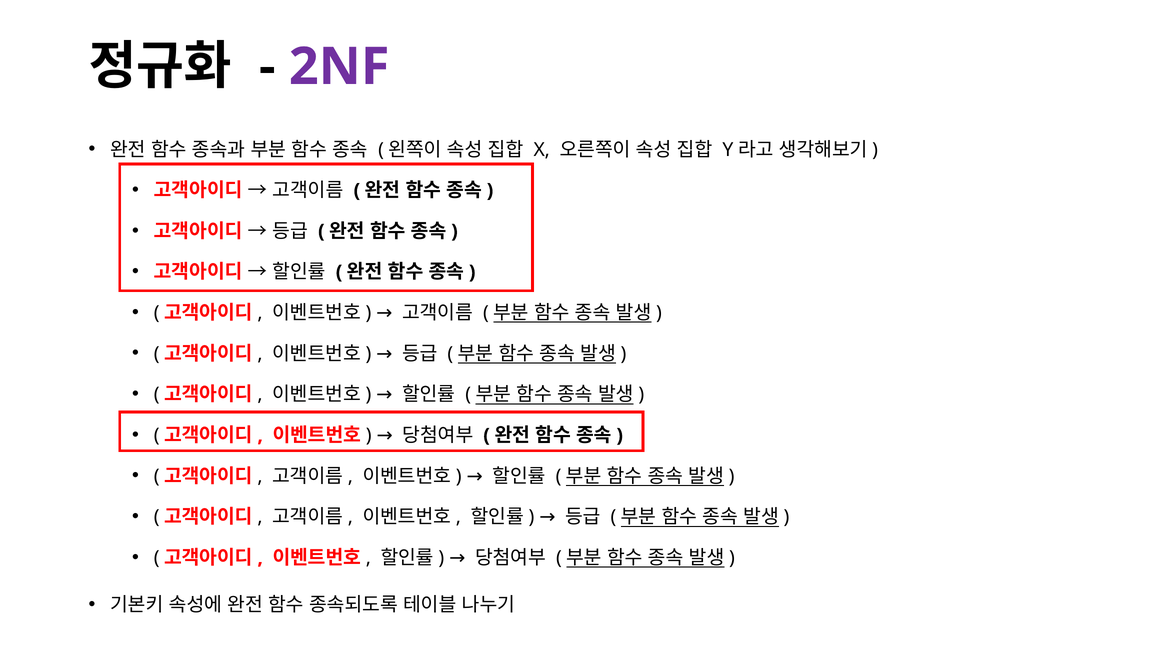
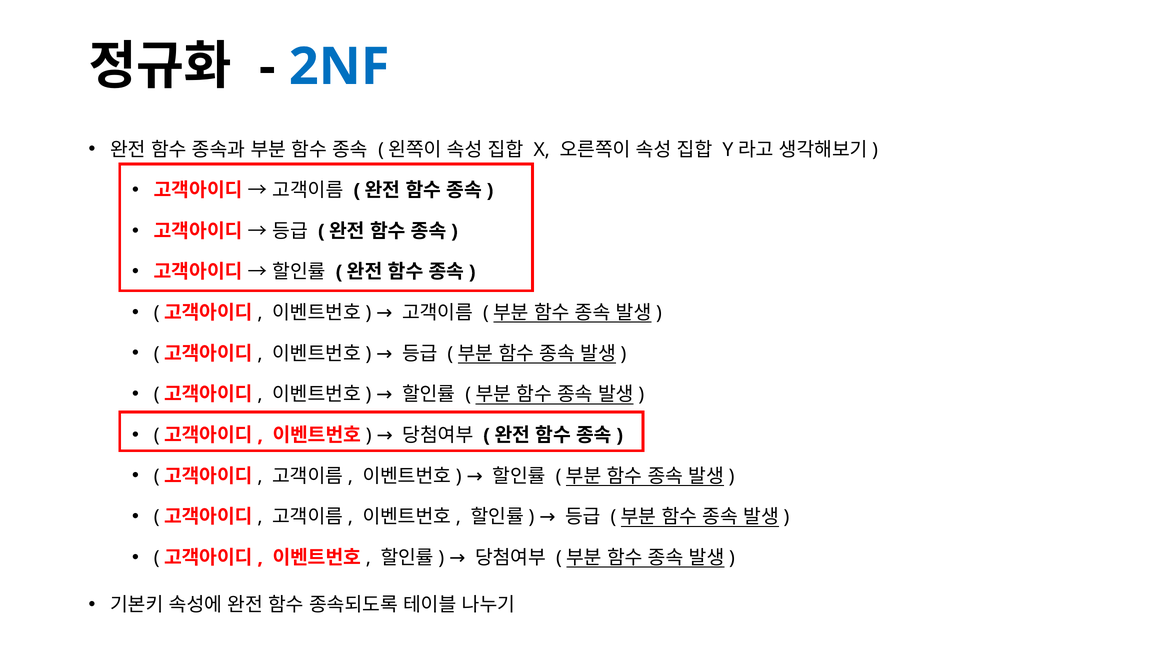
2NF colour: purple -> blue (339, 67)
